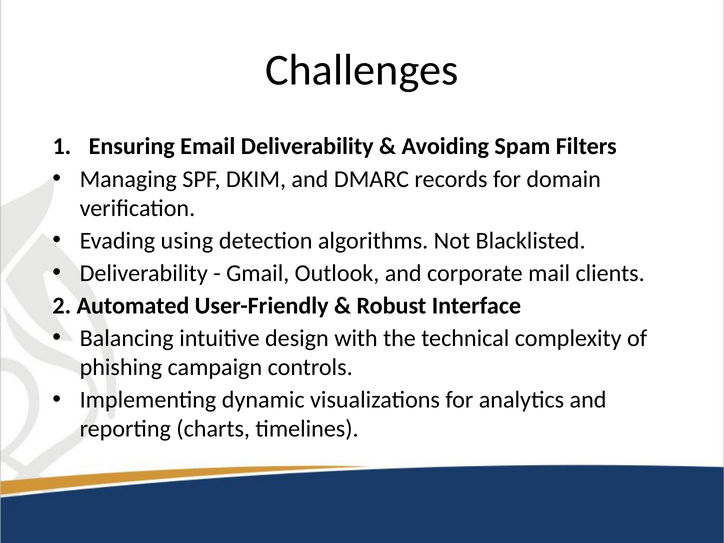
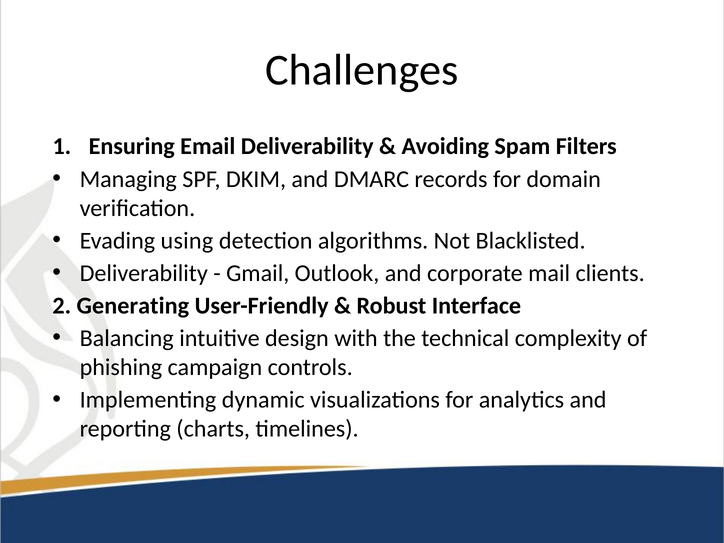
Automated: Automated -> Generating (133, 306)
